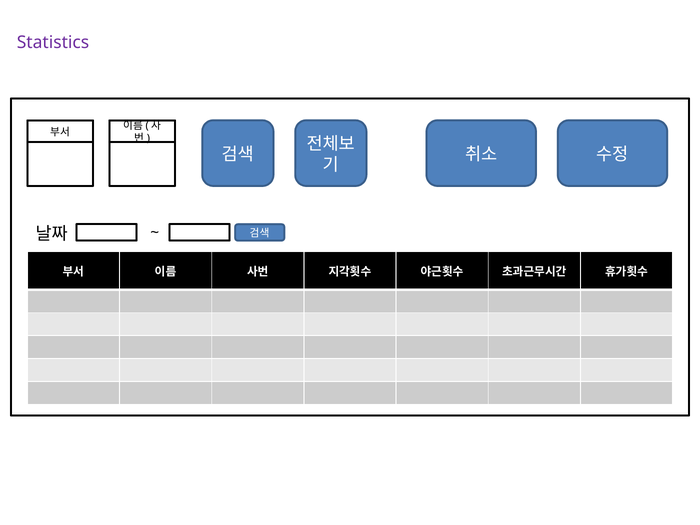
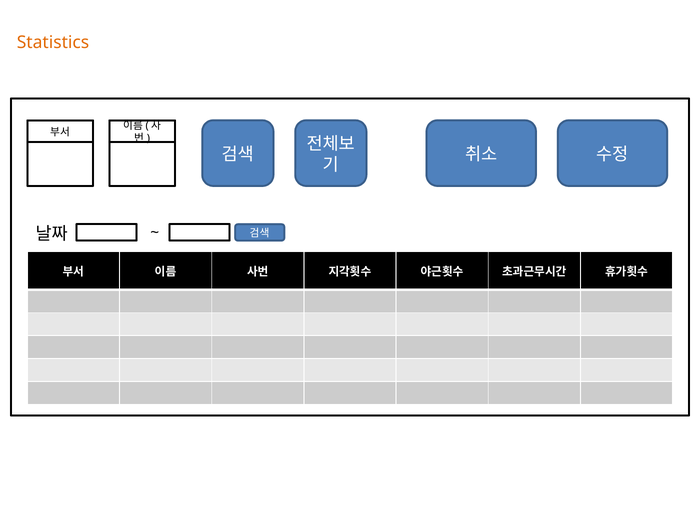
Statistics colour: purple -> orange (53, 42)
